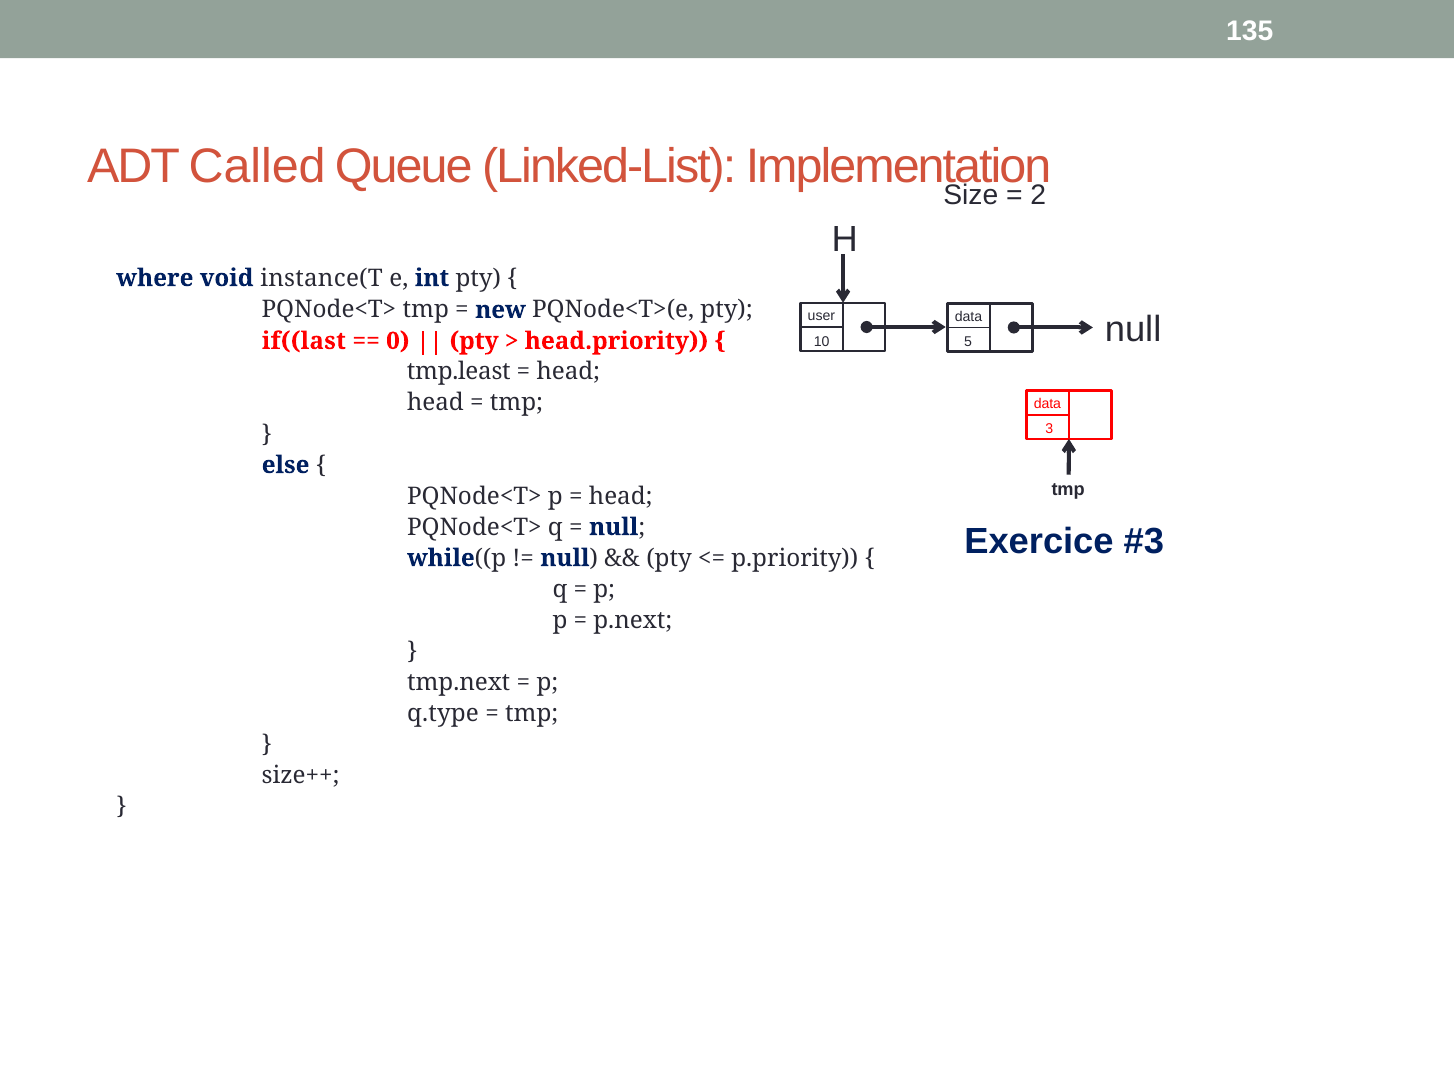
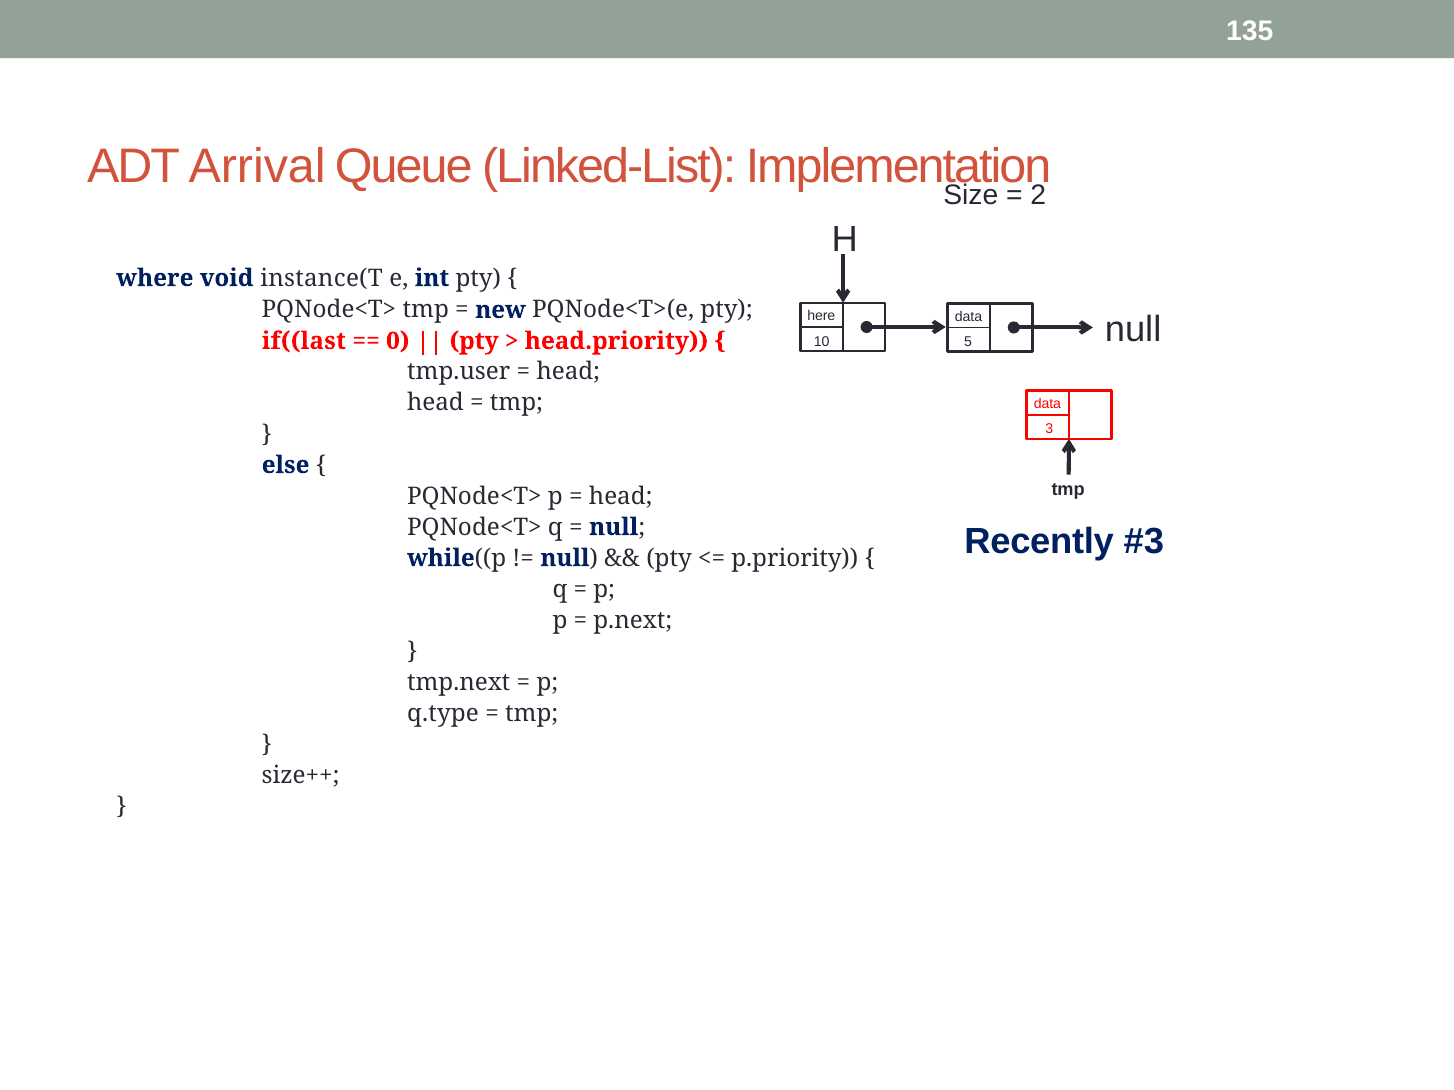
Called: Called -> Arrival (257, 167)
user: user -> here (821, 316)
tmp.least: tmp.least -> tmp.user (459, 372)
Exercice: Exercice -> Recently (1039, 542)
